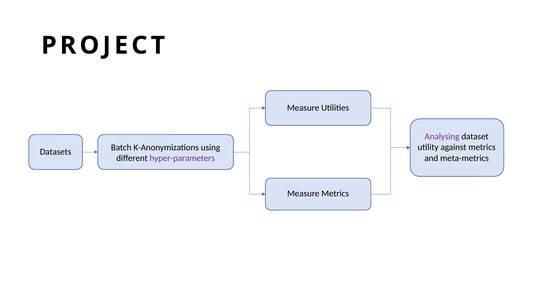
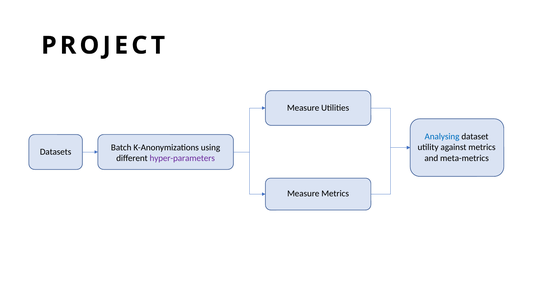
Analysing colour: purple -> blue (442, 137)
